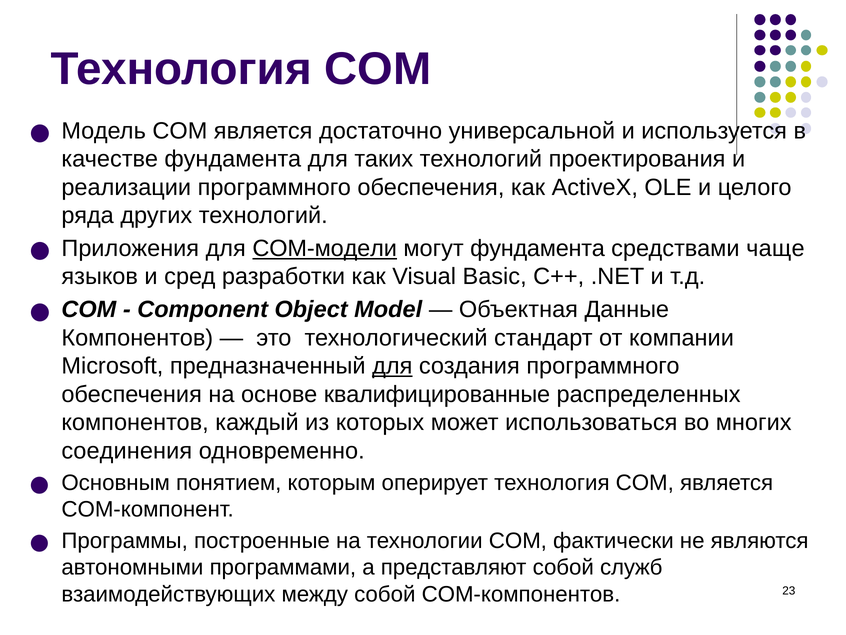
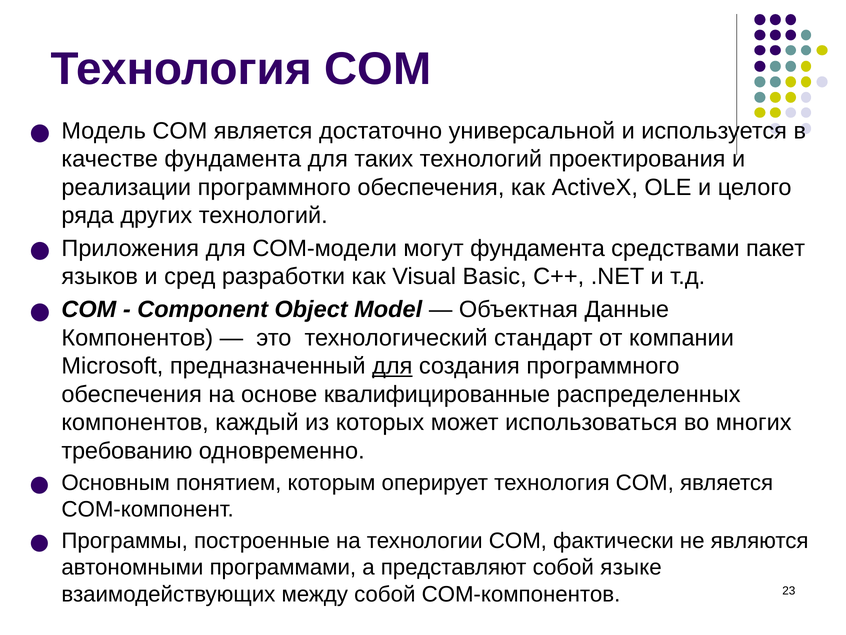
COM-модели underline: present -> none (325, 248)
чаще: чаще -> пакет (776, 248)
соединения: соединения -> требованию (127, 450)
служб: служб -> языке (631, 567)
